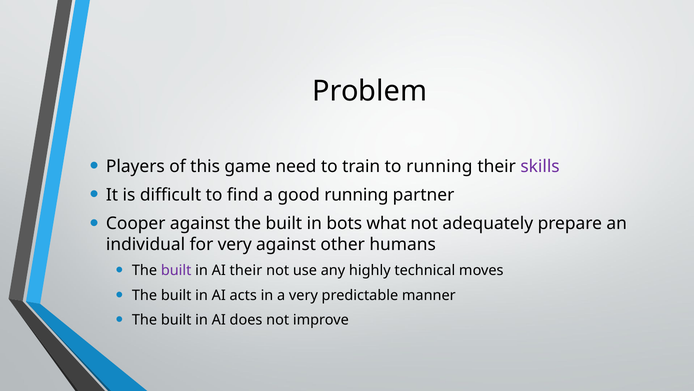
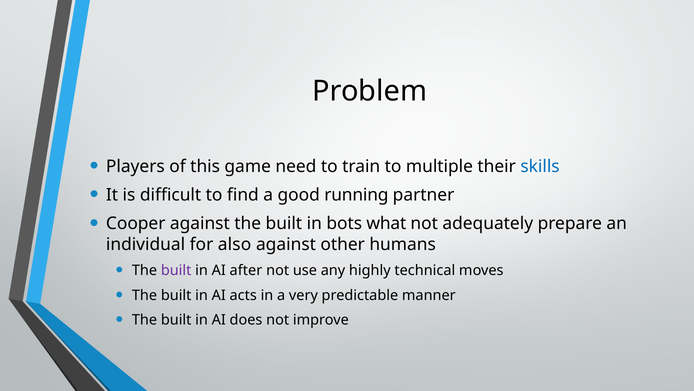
to running: running -> multiple (439, 166)
skills colour: purple -> blue (540, 166)
for very: very -> also (235, 244)
AI their: their -> after (246, 270)
